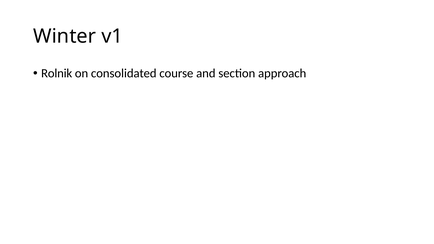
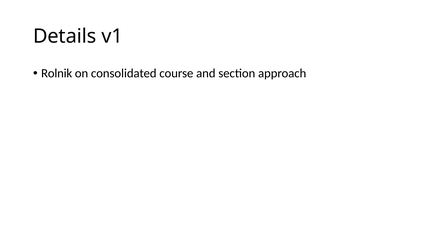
Winter: Winter -> Details (65, 36)
